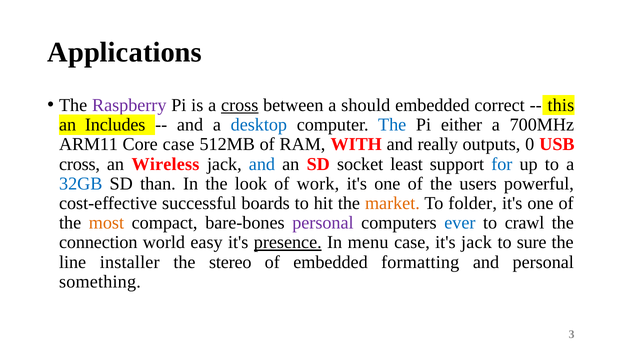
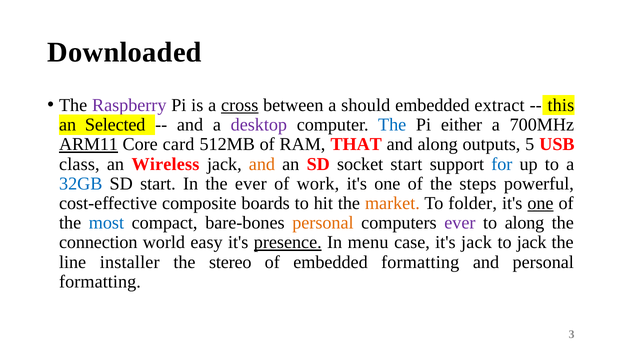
Applications: Applications -> Downloaded (125, 52)
correct: correct -> extract (500, 105)
Includes: Includes -> Selected (115, 125)
desktop colour: blue -> purple (259, 125)
ARM11 underline: none -> present (89, 144)
Core case: case -> card (179, 144)
WITH: WITH -> THAT (356, 144)
and really: really -> along (438, 144)
0: 0 -> 5 (530, 144)
cross: cross -> class (79, 164)
and colour: blue -> orange (262, 164)
socket least: least -> start (406, 164)
SD than: than -> start (158, 184)
the look: look -> ever (251, 184)
users: users -> steps (478, 184)
successful: successful -> composite (199, 203)
one underline: none -> present (540, 203)
most colour: orange -> blue (106, 223)
personal colour: purple -> orange (323, 223)
ever colour: blue -> purple (460, 223)
to crawl: crawl -> along (525, 223)
to sure: sure -> jack (532, 242)
something: something -> formatting (100, 282)
